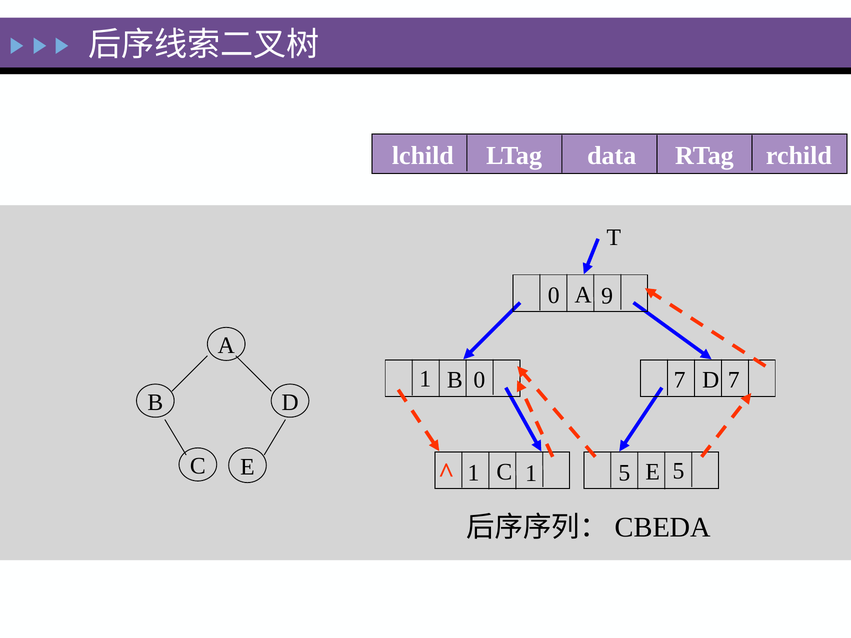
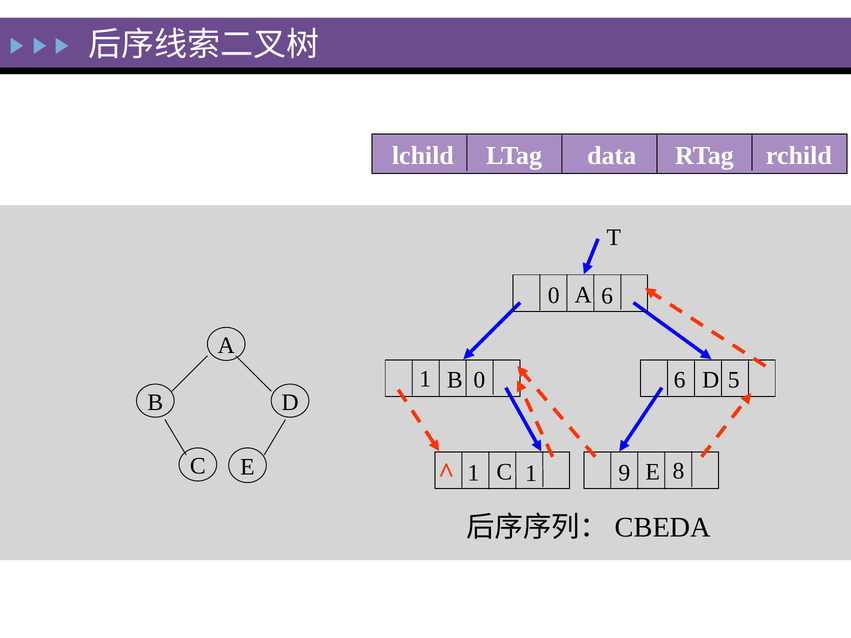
9: 9 -> 6 (607, 296)
7: 7 -> 5 (734, 380)
7: 7 -> 6 (680, 380)
5: 5 -> 9 (624, 473)
5: 5 -> 8 (678, 471)
